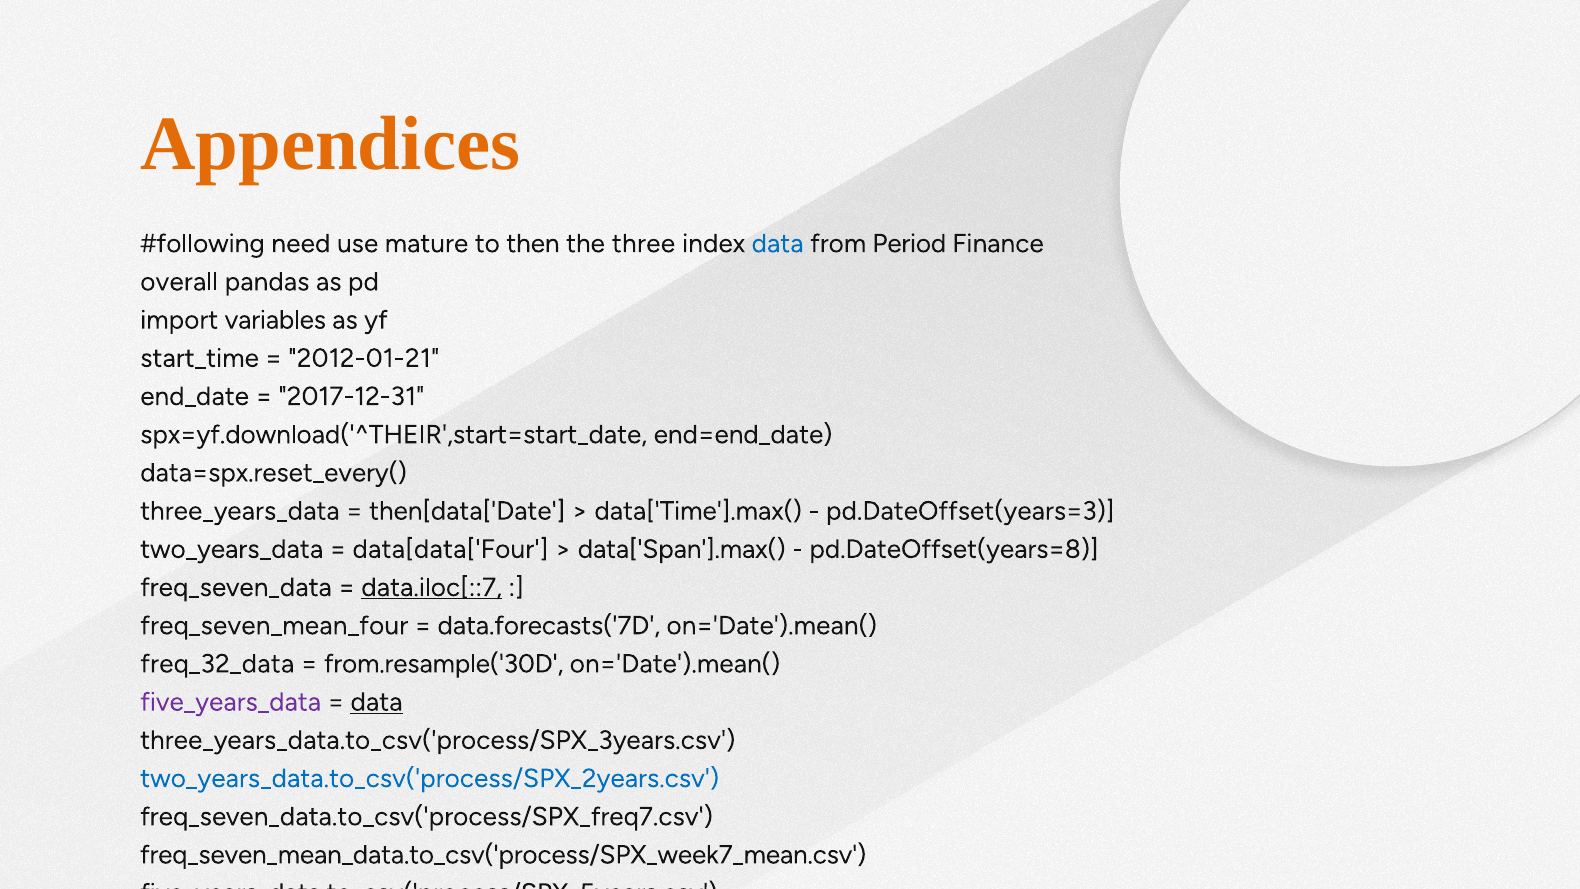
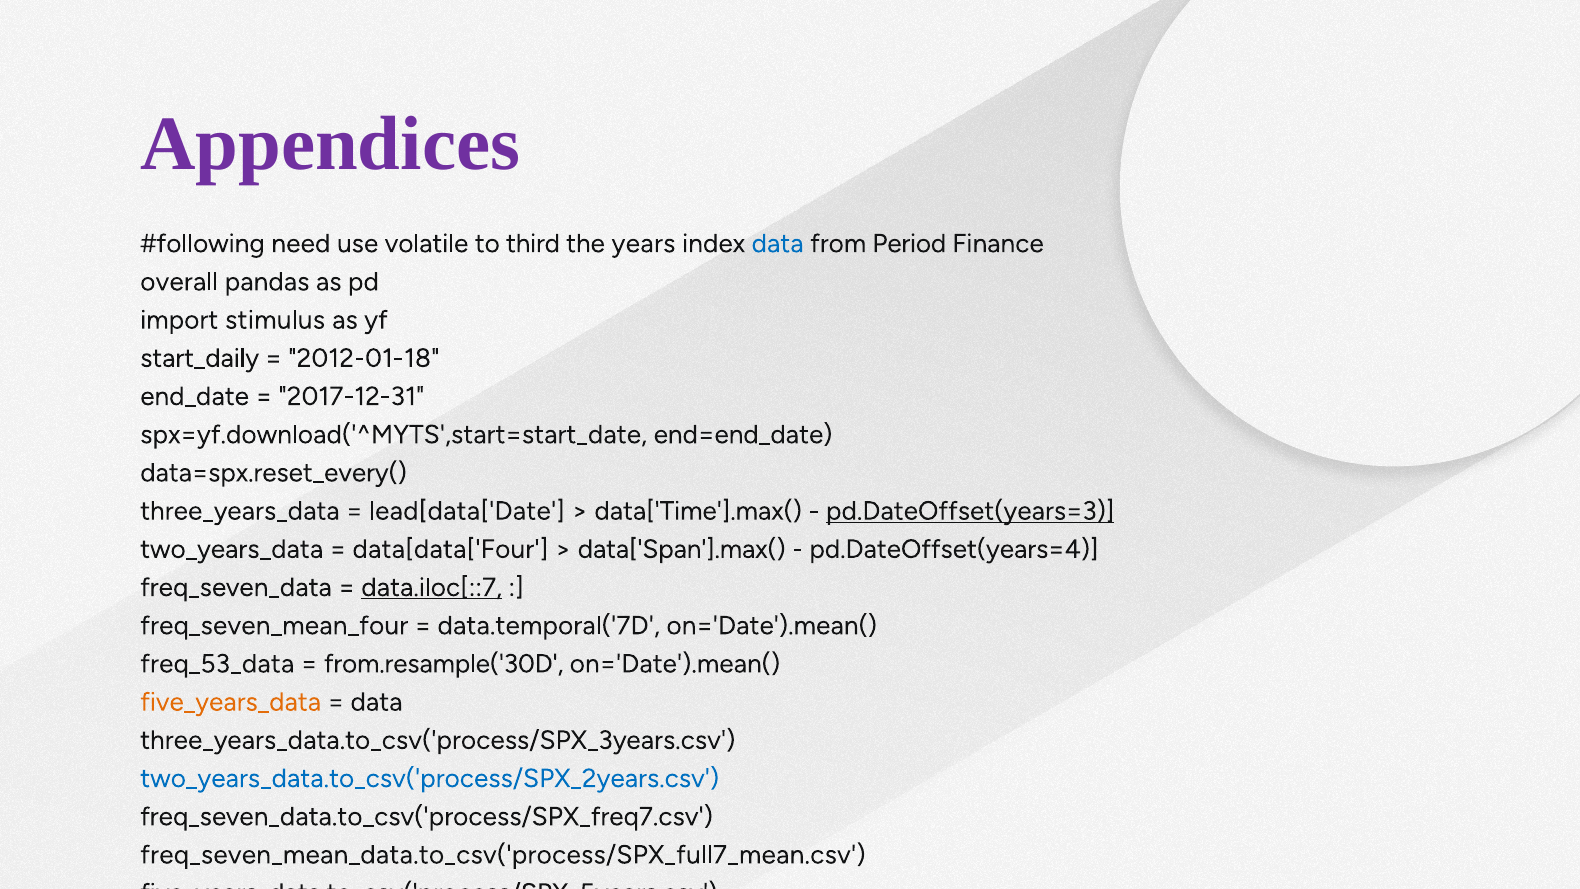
Appendices colour: orange -> purple (330, 144)
mature: mature -> volatile (426, 243)
then: then -> third (533, 243)
three: three -> years (643, 243)
variables: variables -> stimulus (275, 320)
start_time: start_time -> start_daily (200, 358)
2012-01-21: 2012-01-21 -> 2012-01-18 (364, 358)
spx=yf.download('^THEIR',start=start_date: spx=yf.download('^THEIR',start=start_date -> spx=yf.download('^MYTS',start=start_date (394, 434)
then[data['Date: then[data['Date -> lead[data['Date (467, 511)
pd.DateOffset(years=3 underline: none -> present (970, 511)
pd.DateOffset(years=8: pd.DateOffset(years=8 -> pd.DateOffset(years=4 (954, 549)
data.forecasts('7D: data.forecasts('7D -> data.temporal('7D (549, 625)
freq_32_data: freq_32_data -> freq_53_data (217, 664)
five_years_data colour: purple -> orange (231, 702)
data underline: present -> none (376, 702)
freq_seven_mean_data.to_csv('process/SPX_week7_mean.csv: freq_seven_mean_data.to_csv('process/SPX_week7_mean.csv -> freq_seven_mean_data.to_csv('process/SPX_full7_mean.csv (503, 855)
